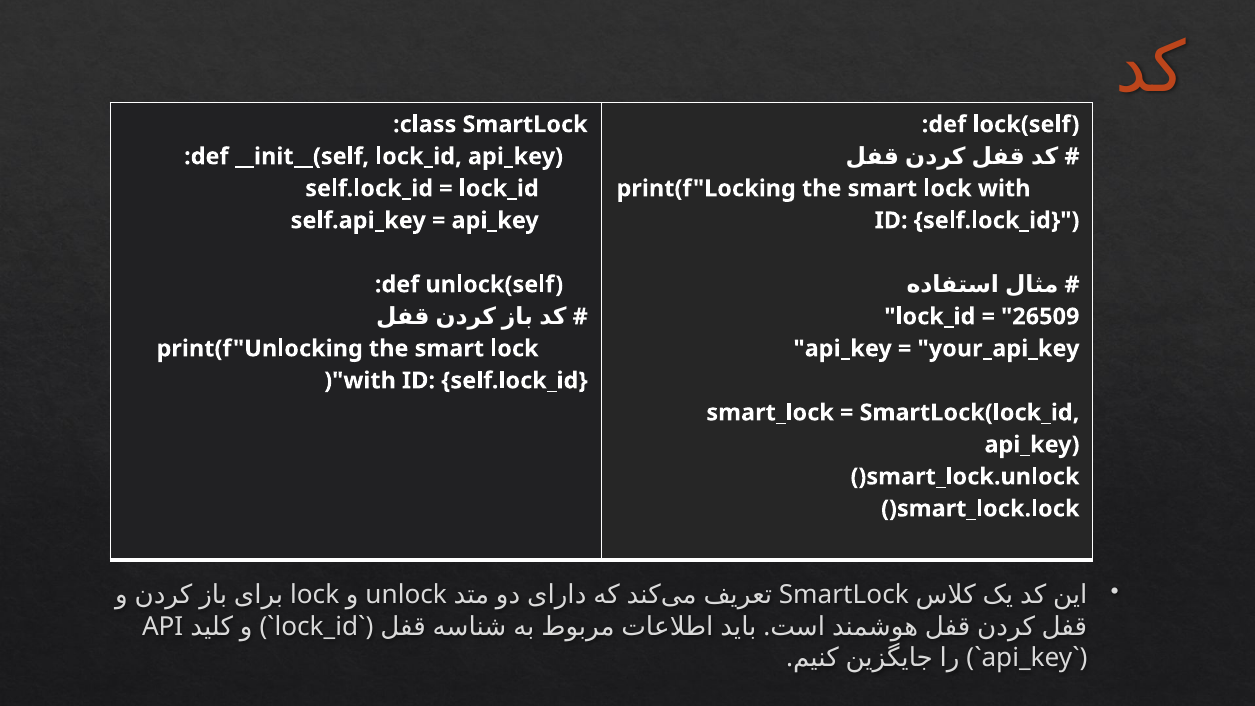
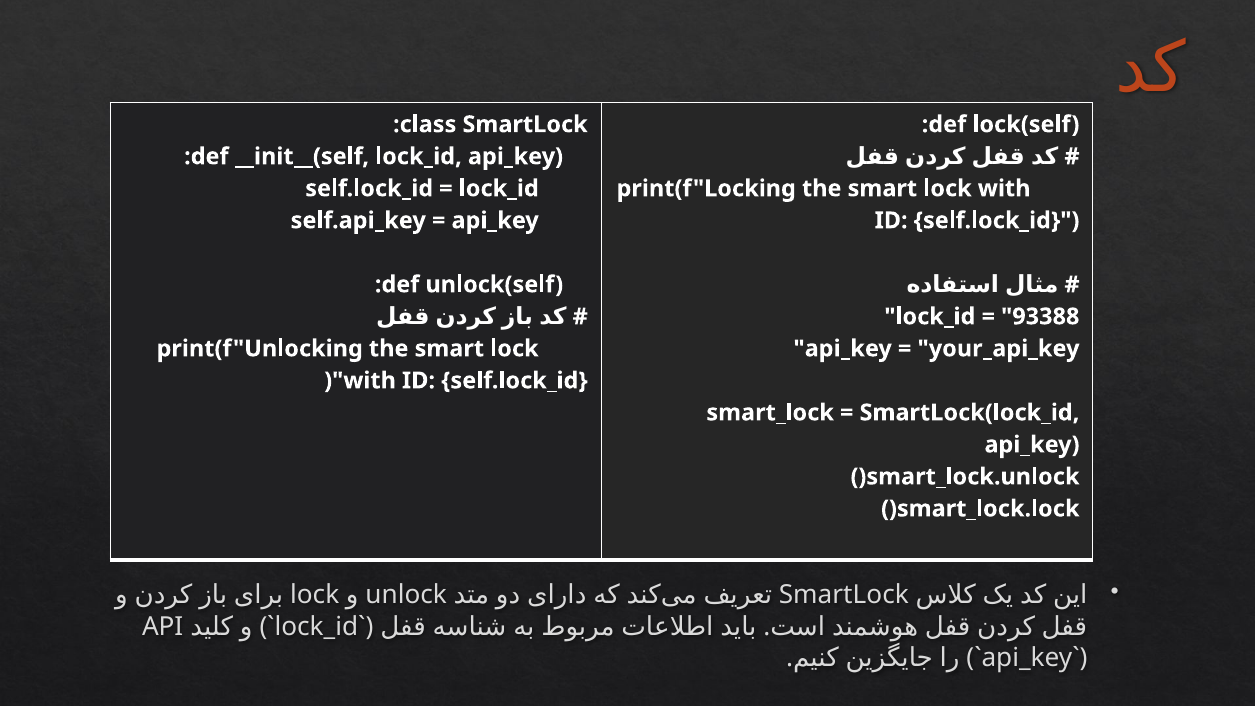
26509: 26509 -> 93388 (1040, 317)
